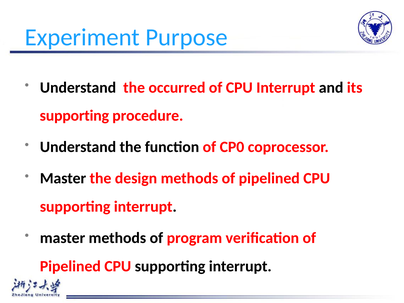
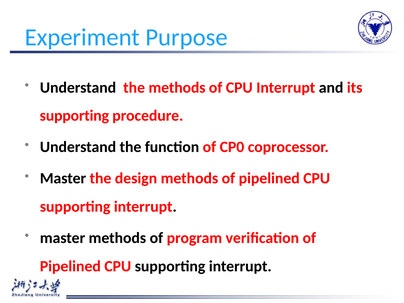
the occurred: occurred -> methods (177, 88)
